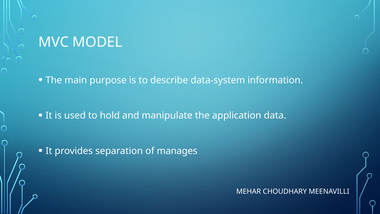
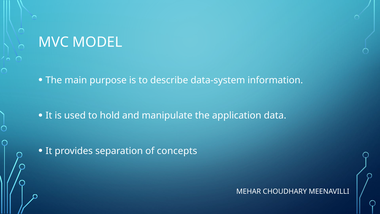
manages: manages -> concepts (177, 151)
